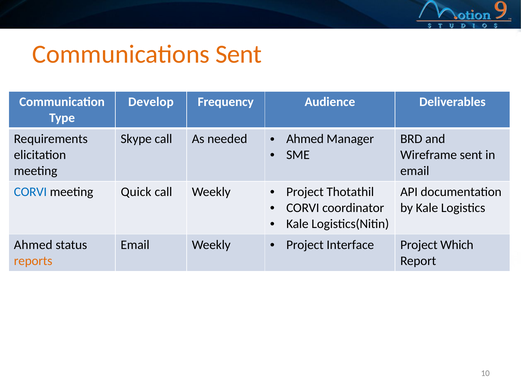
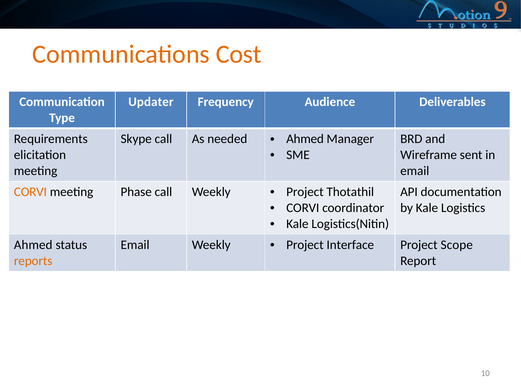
Communications Sent: Sent -> Cost (239, 54)
Develop: Develop -> Updater (151, 102)
CORVI colour: blue -> orange (30, 192)
Quick: Quick -> Phase (136, 192)
Which: Which -> Scope (457, 245)
